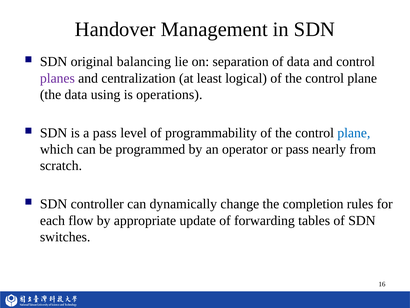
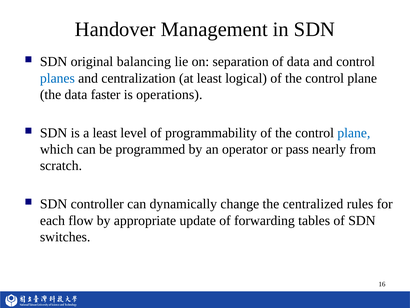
planes colour: purple -> blue (57, 78)
using: using -> faster (106, 94)
a pass: pass -> least (105, 133)
completion: completion -> centralized (313, 204)
